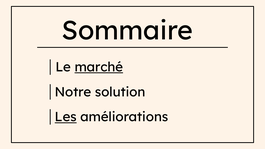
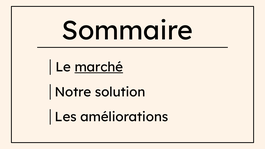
Les underline: present -> none (66, 117)
